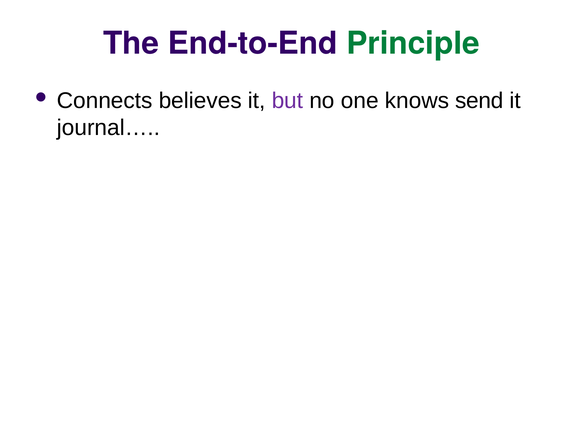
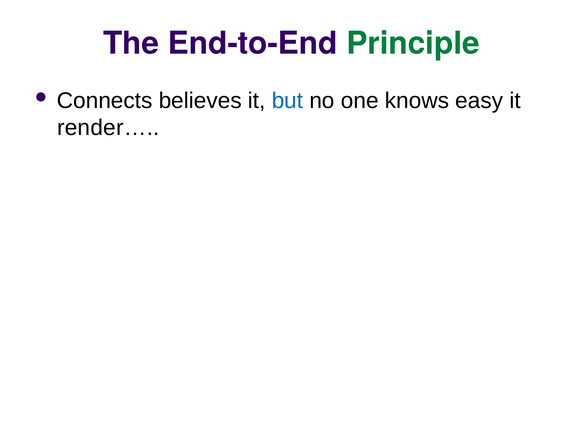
but colour: purple -> blue (287, 101)
send: send -> easy (479, 101)
journal…: journal… -> render… (108, 128)
